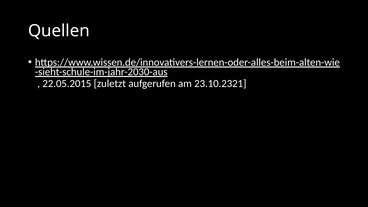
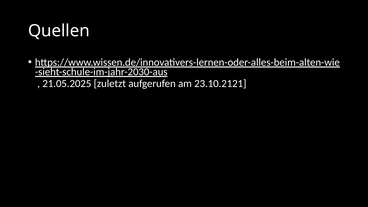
22.05.2015: 22.05.2015 -> 21.05.2025 (67, 83)
23.10.2321: 23.10.2321 -> 23.10.2121 (220, 83)
